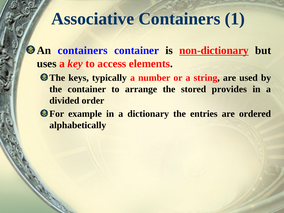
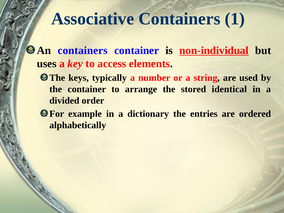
non-dictionary: non-dictionary -> non-individual (214, 50)
provides: provides -> identical (229, 89)
